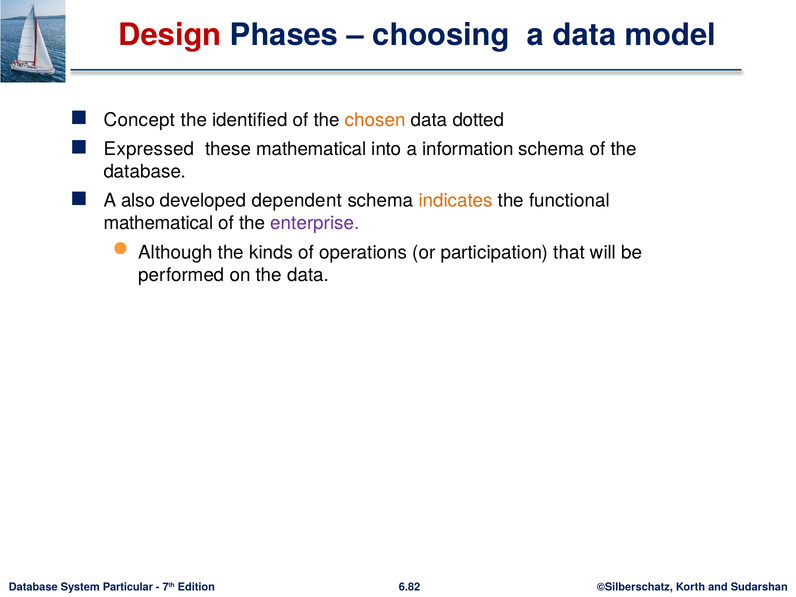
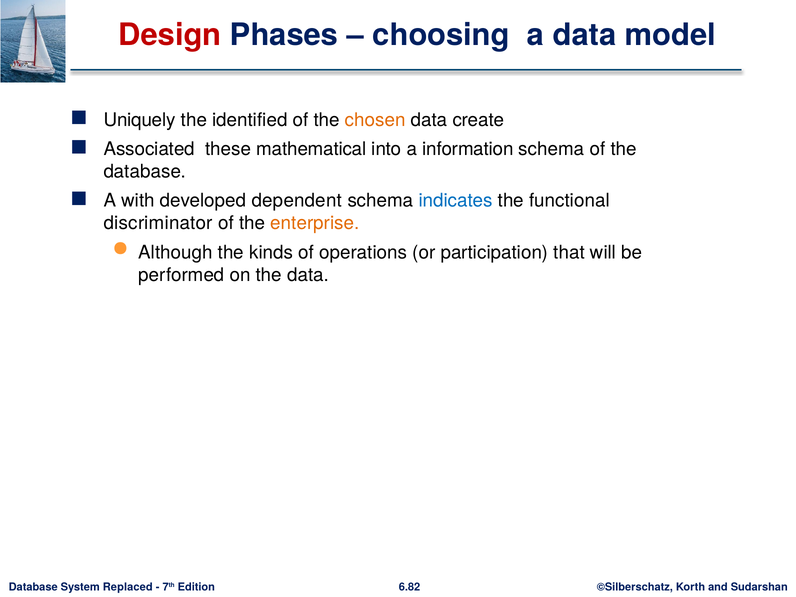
Concept: Concept -> Uniquely (140, 120)
dotted: dotted -> create (478, 120)
Expressed: Expressed -> Associated (149, 149)
also: also -> with (138, 201)
indicates colour: orange -> blue (456, 201)
mathematical: mathematical -> discriminator (158, 223)
enterprise colour: purple -> orange (315, 223)
Particular: Particular -> Replaced (128, 587)
